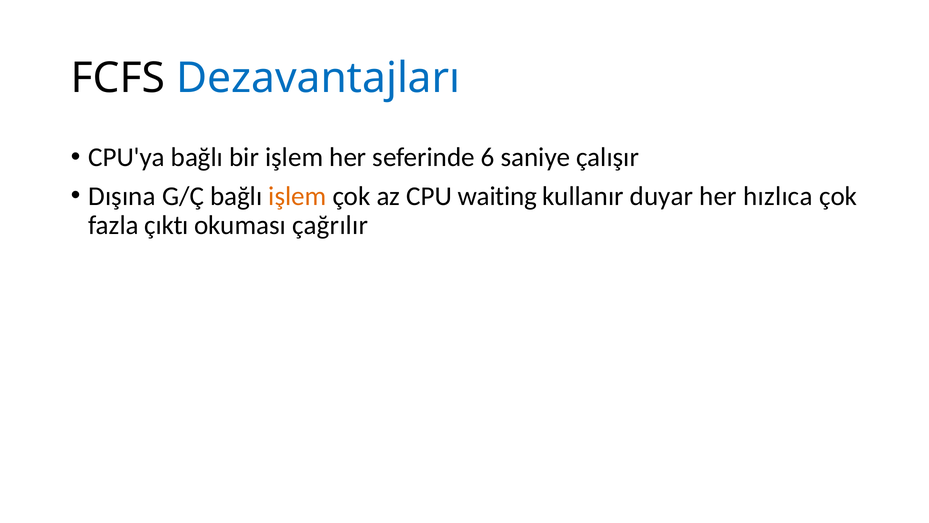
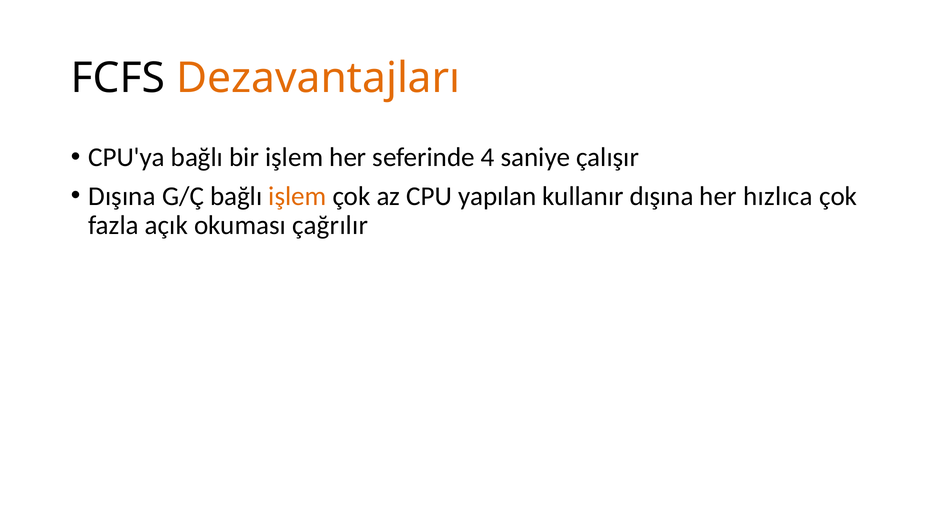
Dezavantajları colour: blue -> orange (318, 78)
6: 6 -> 4 (488, 157)
waiting: waiting -> yapılan (497, 196)
kullanır duyar: duyar -> dışına (662, 196)
çıktı: çıktı -> açık (166, 225)
